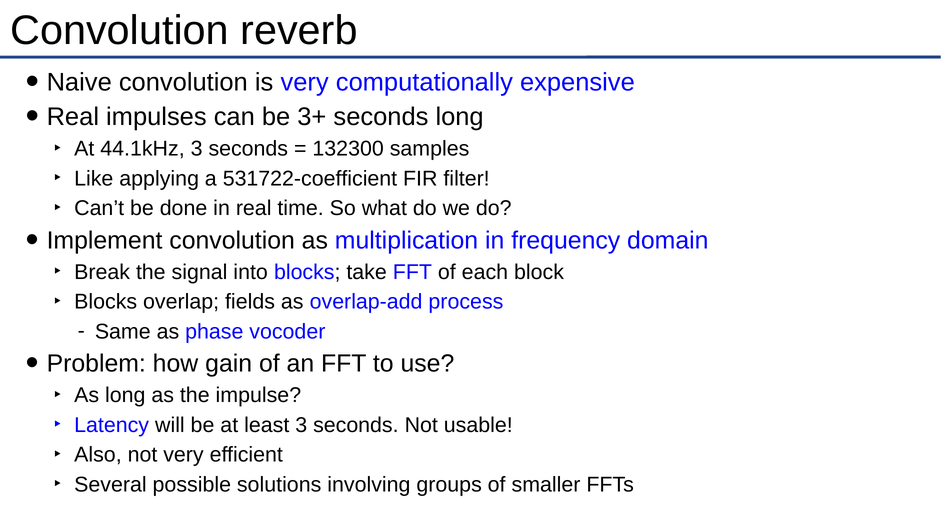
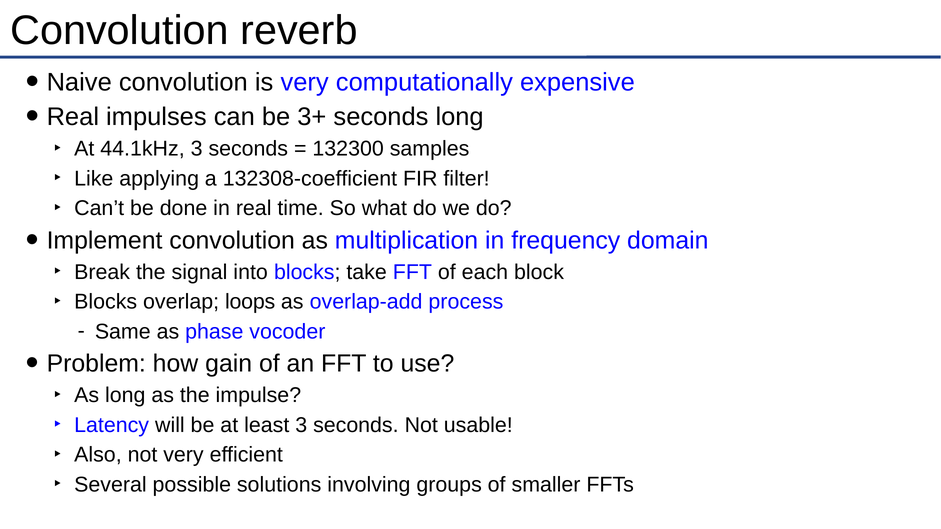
531722-coefficient: 531722-coefficient -> 132308-coefficient (310, 179)
fields: fields -> loops (250, 302)
